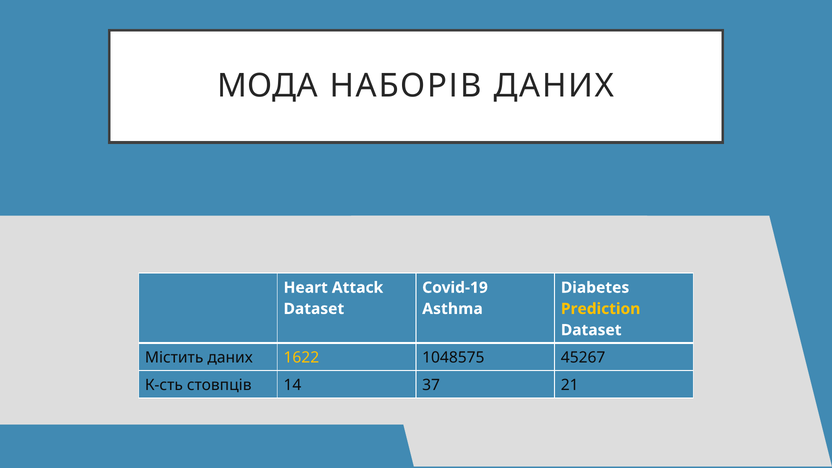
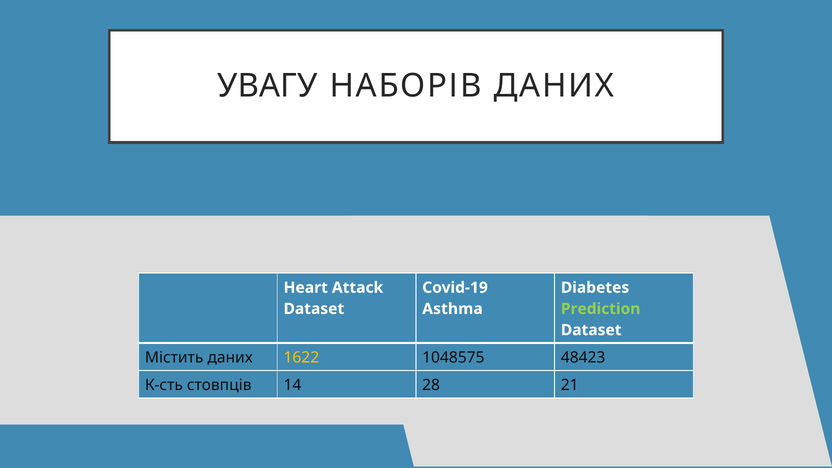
МОДА: МОДА -> УВАГУ (267, 86)
Prediction colour: yellow -> light green (601, 309)
45267: 45267 -> 48423 (583, 358)
37: 37 -> 28 (431, 385)
